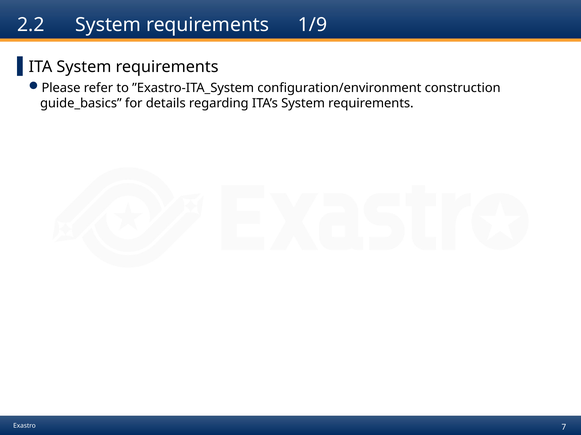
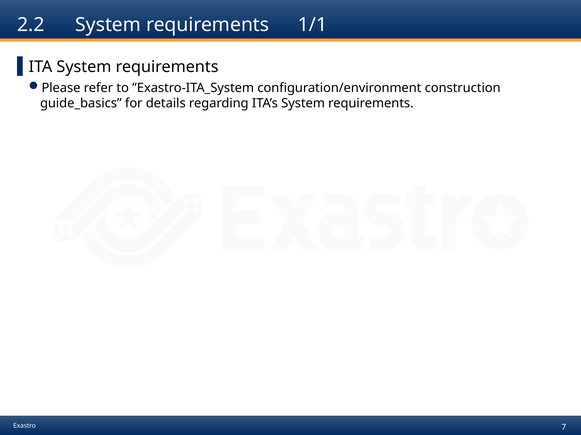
1/9: 1/9 -> 1/1 (313, 25)
